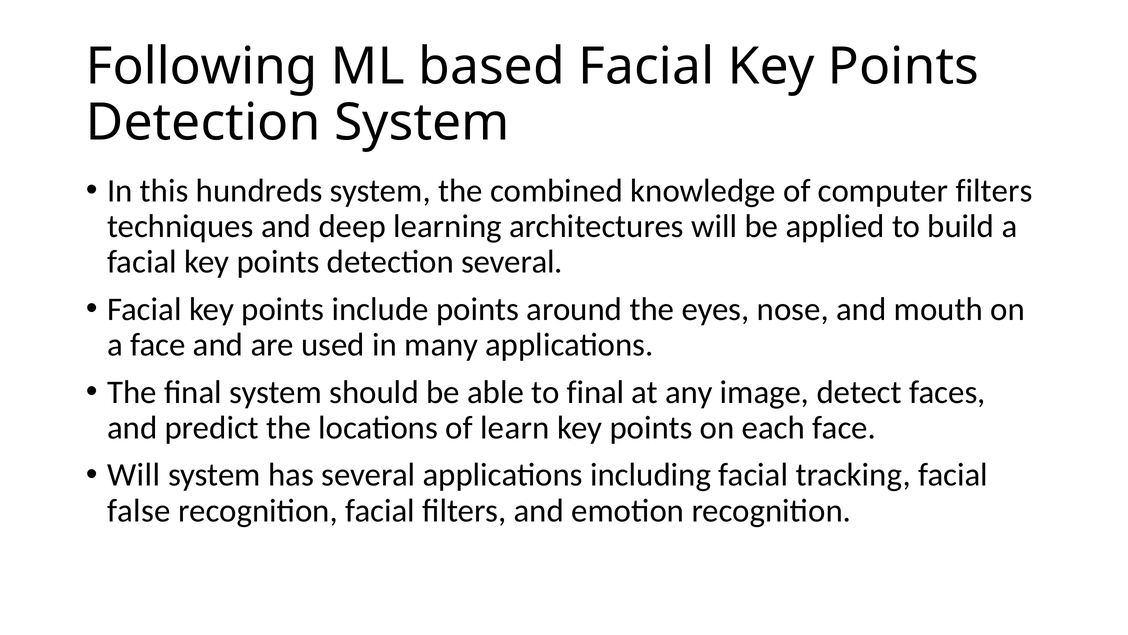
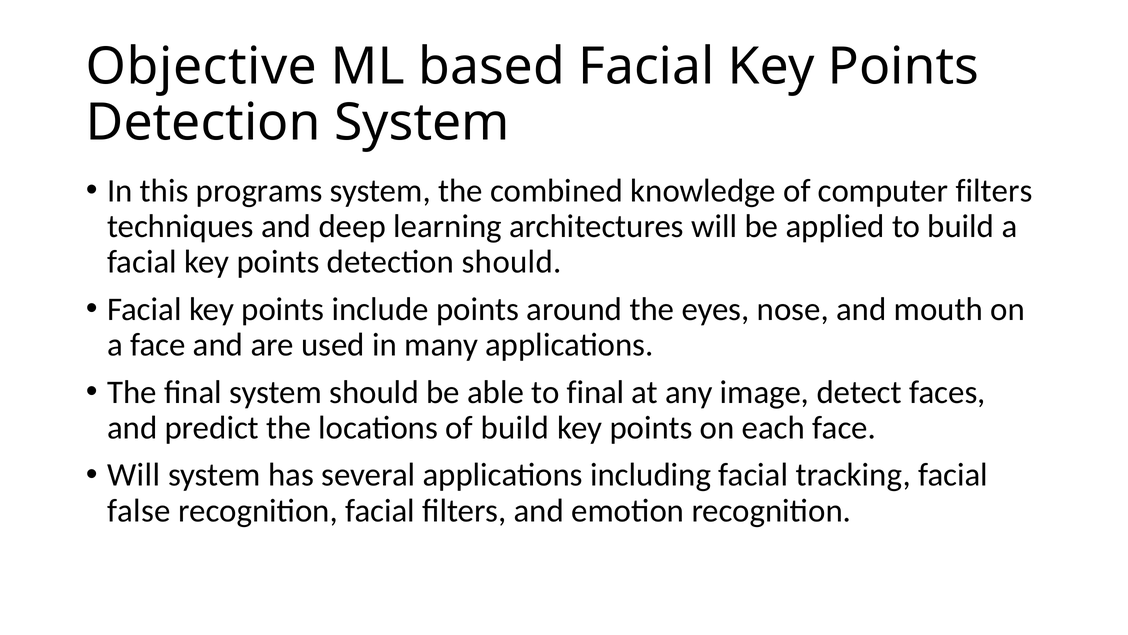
Following: Following -> Objective (202, 67)
hundreds: hundreds -> programs (259, 191)
detection several: several -> should (512, 262)
of learn: learn -> build (515, 427)
